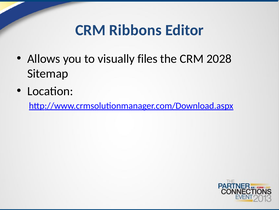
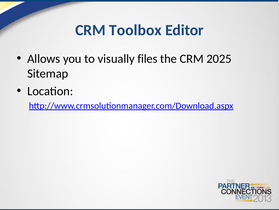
Ribbons: Ribbons -> Toolbox (135, 30)
2028: 2028 -> 2025 (219, 59)
